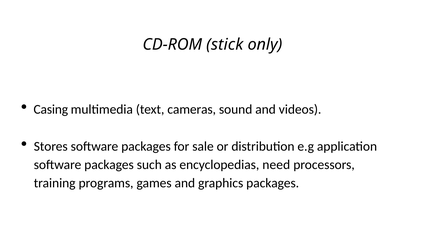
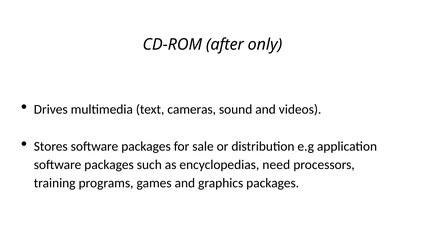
stick: stick -> after (225, 45)
Casing: Casing -> Drives (51, 109)
